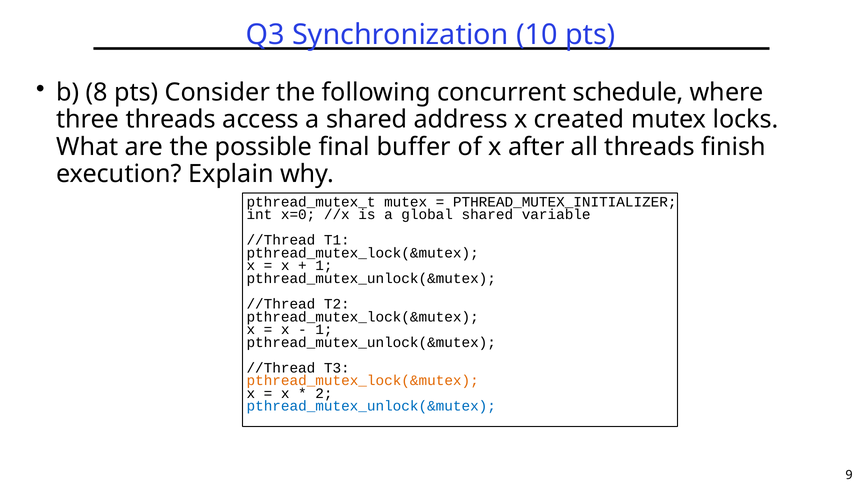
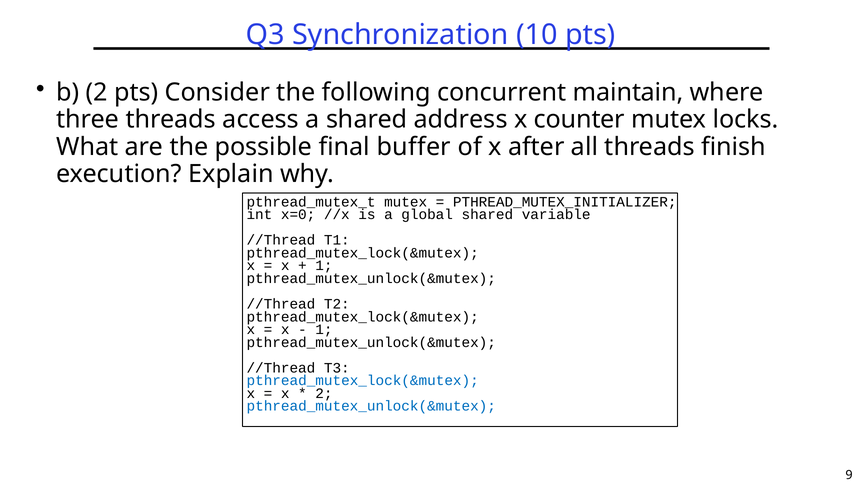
b 8: 8 -> 2 (97, 93)
schedule: schedule -> maintain (628, 93)
created: created -> counter (579, 120)
pthread_mutex_lock(&mutex colour: orange -> blue (363, 381)
